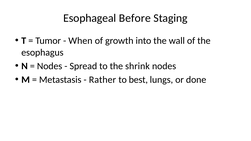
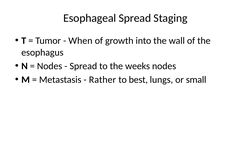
Esophageal Before: Before -> Spread (135, 18)
shrink: shrink -> weeks (138, 66)
done: done -> small (196, 80)
